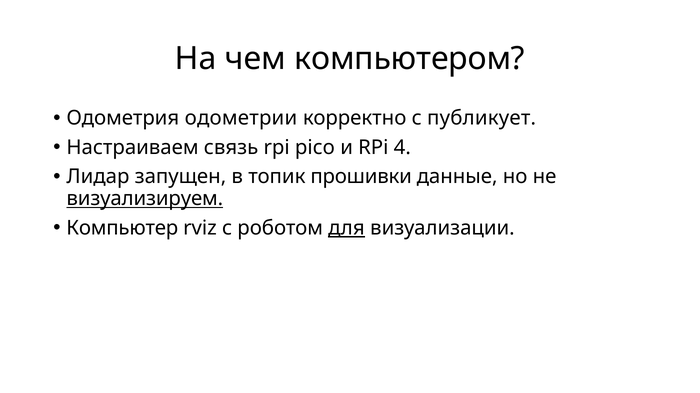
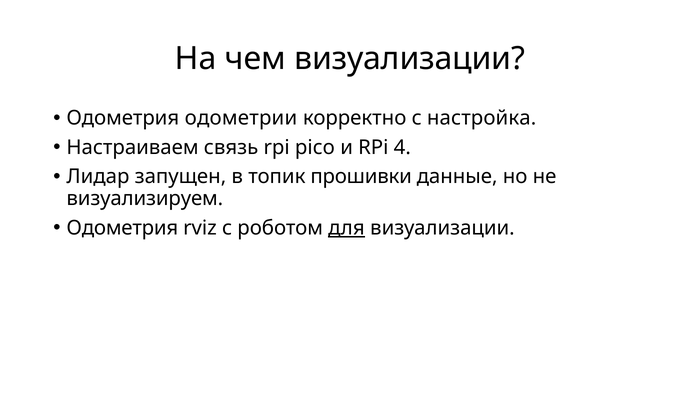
чем компьютером: компьютером -> визуализации (410, 59)
публикует: публикует -> настройка (482, 118)
визуализируем underline: present -> none (145, 199)
Компьютер: Компьютер -> Одометрия (122, 228)
